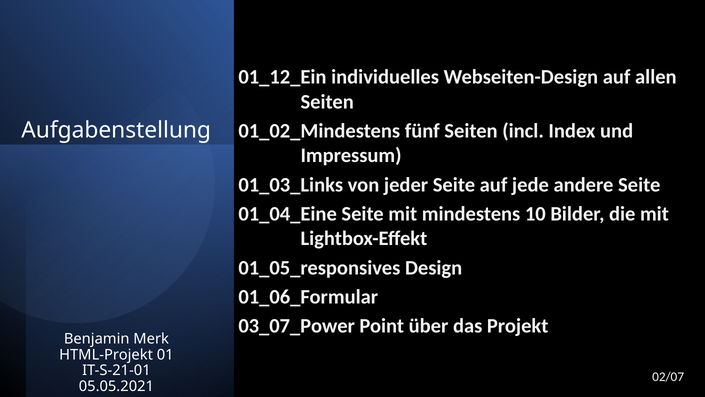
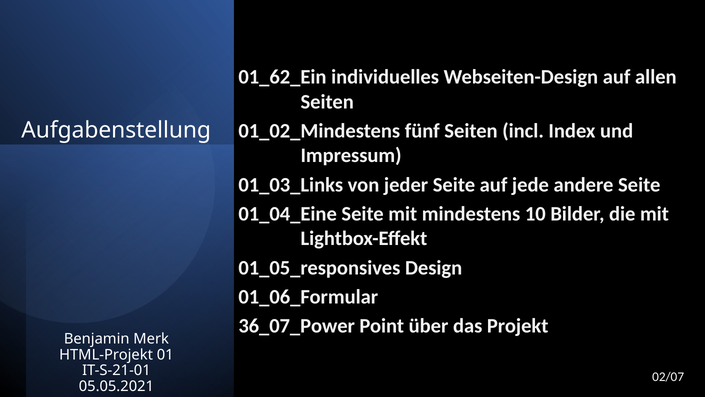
01_12_Ein: 01_12_Ein -> 01_62_Ein (282, 77)
03_07_Power: 03_07_Power -> 36_07_Power (297, 326)
